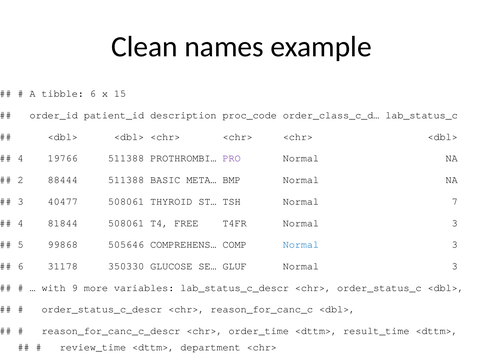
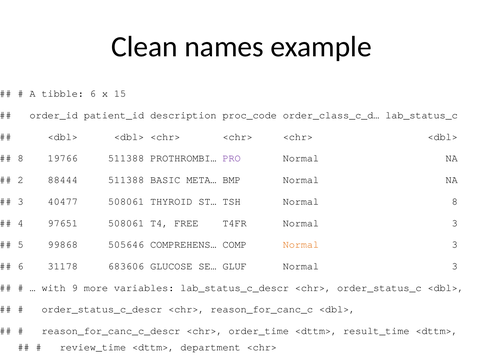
4: 4 -> 8 (21, 158)
Normal 7: 7 -> 8 (455, 202)
81844: 81844 -> 97651 (63, 223)
Normal colour: blue -> orange (301, 245)
350330: 350330 -> 683606 (126, 266)
